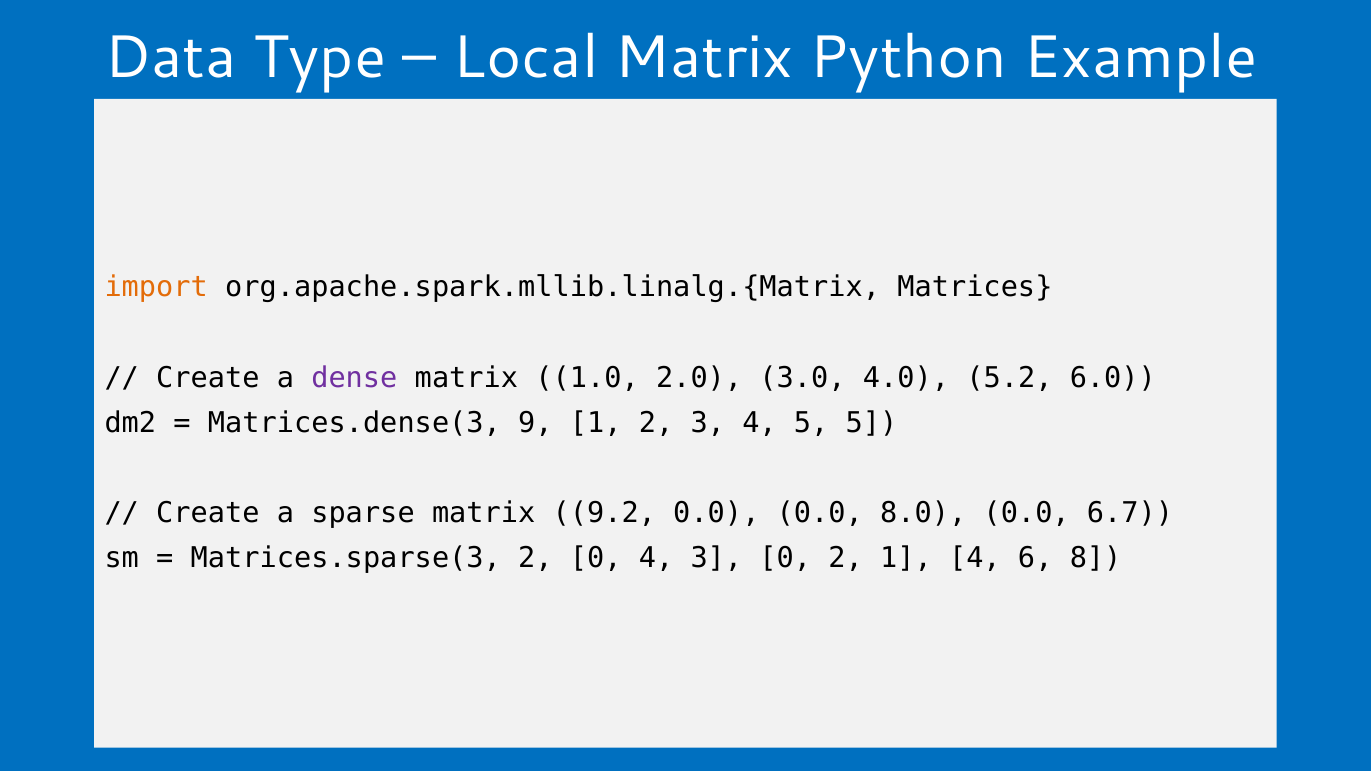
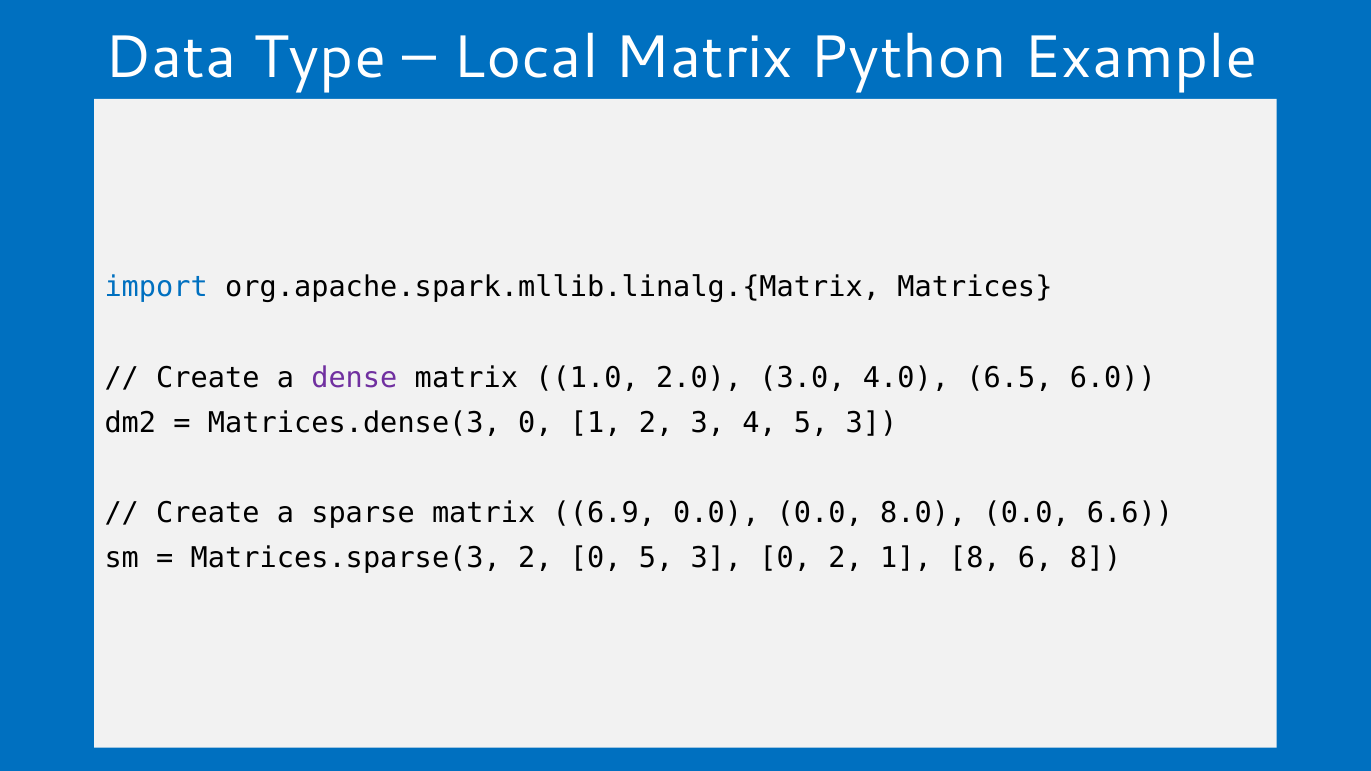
import colour: orange -> blue (156, 288)
5.2: 5.2 -> 6.5 (1009, 378)
Matrices.dense(3 9: 9 -> 0 (535, 423)
4 5 5: 5 -> 3 (872, 423)
9.2: 9.2 -> 6.9 (604, 513)
6.7: 6.7 -> 6.6 (1130, 513)
0 4: 4 -> 5 (656, 559)
1 4: 4 -> 8 (975, 559)
